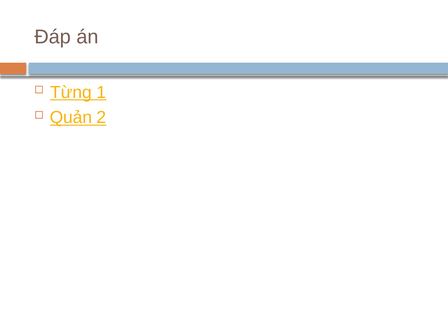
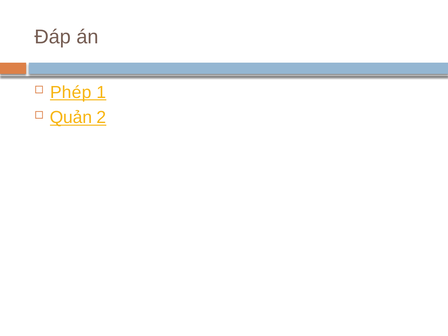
Từng: Từng -> Phép (71, 92)
